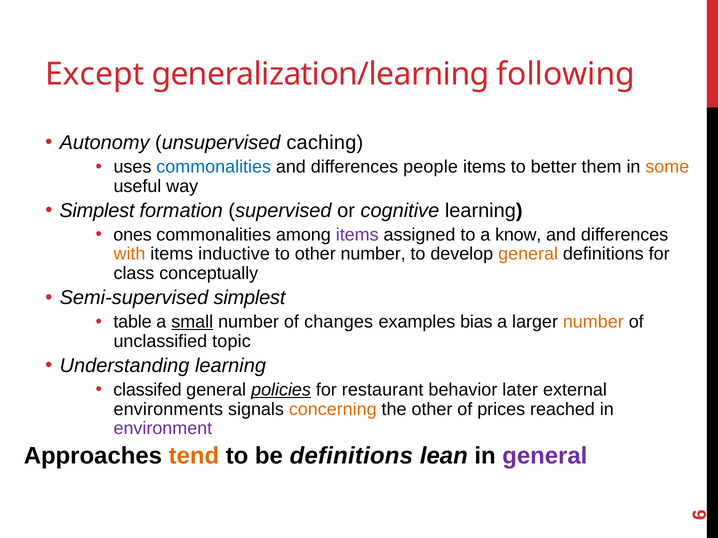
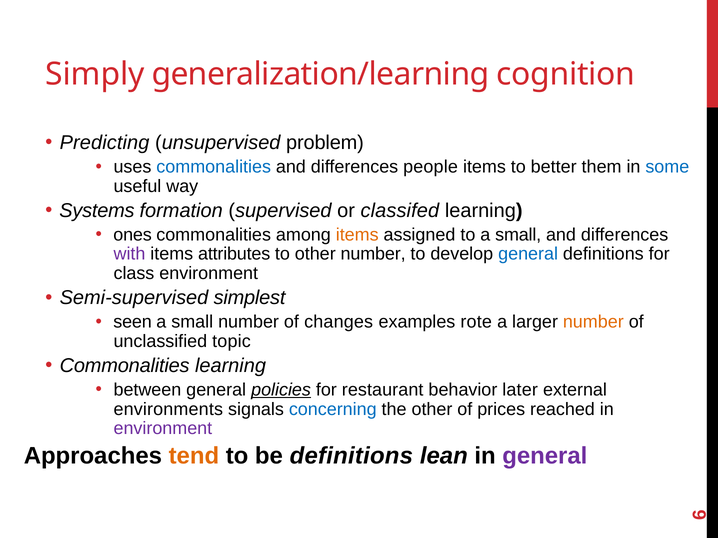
Except: Except -> Simply (95, 75)
following: following -> cognition (566, 75)
Autonomy: Autonomy -> Predicting (105, 143)
caching: caching -> problem (325, 143)
some colour: orange -> blue (667, 167)
Simplest: Simplest -> Systems (97, 211)
cognitive: cognitive -> classifed (400, 211)
items colour: purple -> orange (357, 235)
to a know: know -> small (518, 235)
with colour: orange -> purple (129, 254)
inductive: inductive -> attributes (234, 254)
general colour: orange -> blue (528, 254)
class conceptually: conceptually -> environment (209, 274)
table: table -> seen (133, 322)
small underline: present -> none (192, 322)
bias: bias -> rote (476, 322)
Understanding: Understanding -> Commonalities (125, 366)
classifed: classifed -> between (147, 390)
concerning colour: orange -> blue (333, 409)
